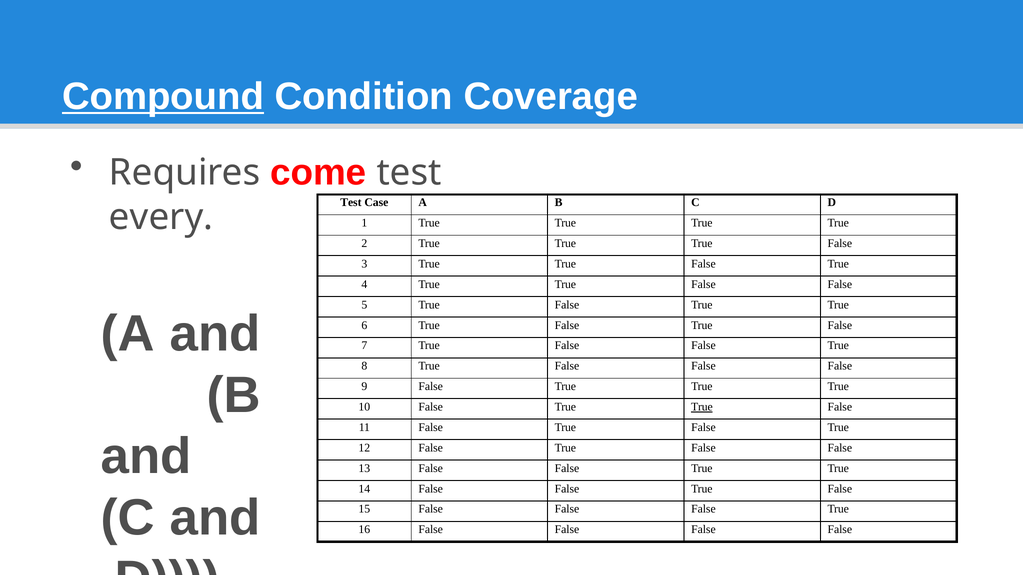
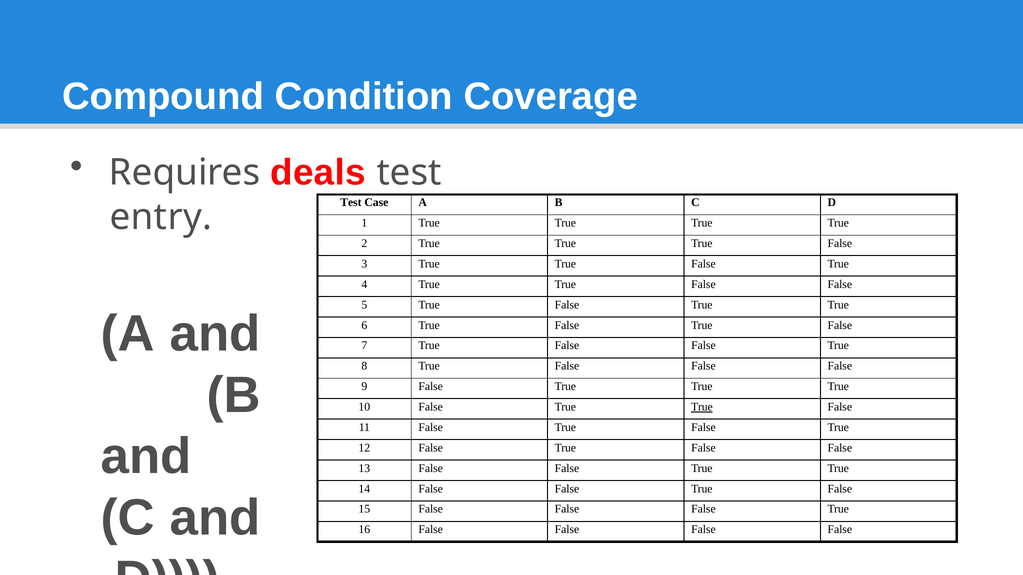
Compound underline: present -> none (163, 97)
come: come -> deals (318, 173)
every: every -> entry (161, 217)
